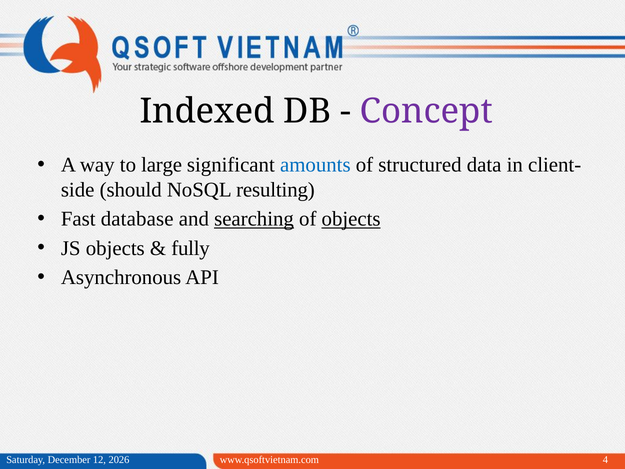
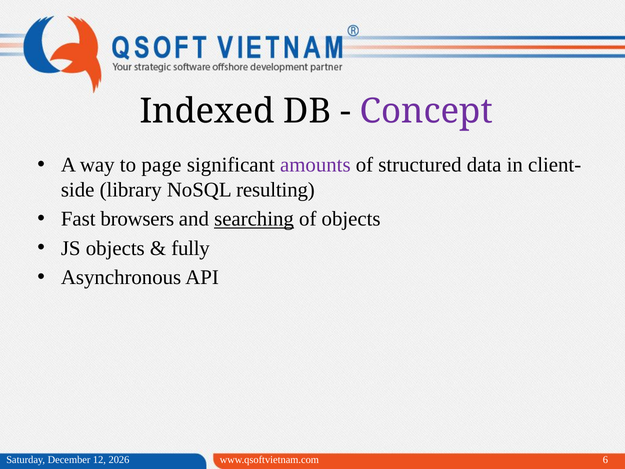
large: large -> page (161, 165)
amounts colour: blue -> purple (315, 165)
should: should -> library (131, 190)
database: database -> browsers (137, 219)
objects underline: present -> none (351, 219)
4: 4 -> 6 (605, 460)
